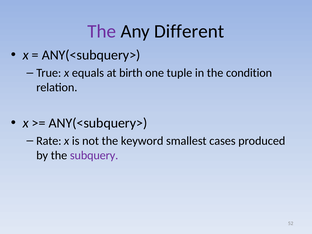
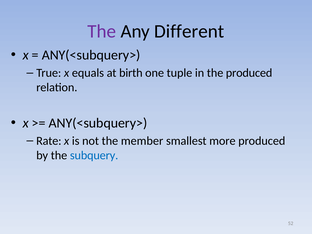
the condition: condition -> produced (249, 73)
keyword: keyword -> member (142, 141)
cases: cases -> more (222, 141)
subquery colour: purple -> blue (94, 155)
